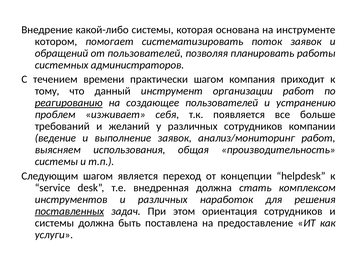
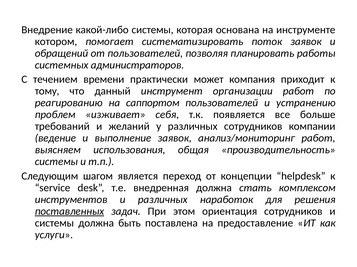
практически шагом: шагом -> может (209, 80)
реагированию underline: present -> none (69, 103)
создающее: создающее -> саппортом (153, 103)
